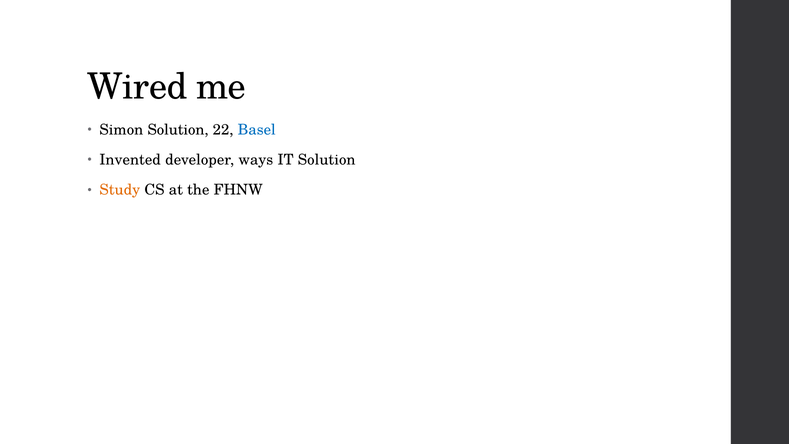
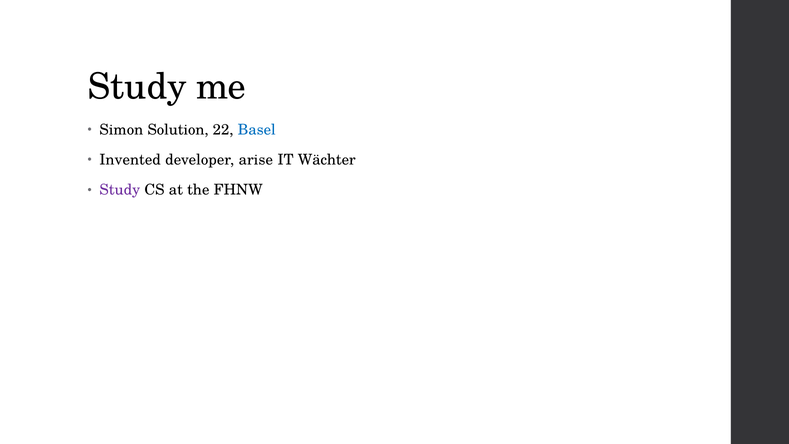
Wired: Wired -> Study (137, 87)
ways: ways -> arise (256, 160)
IT Solution: Solution -> Wächter (327, 160)
Study colour: orange -> purple (120, 190)
